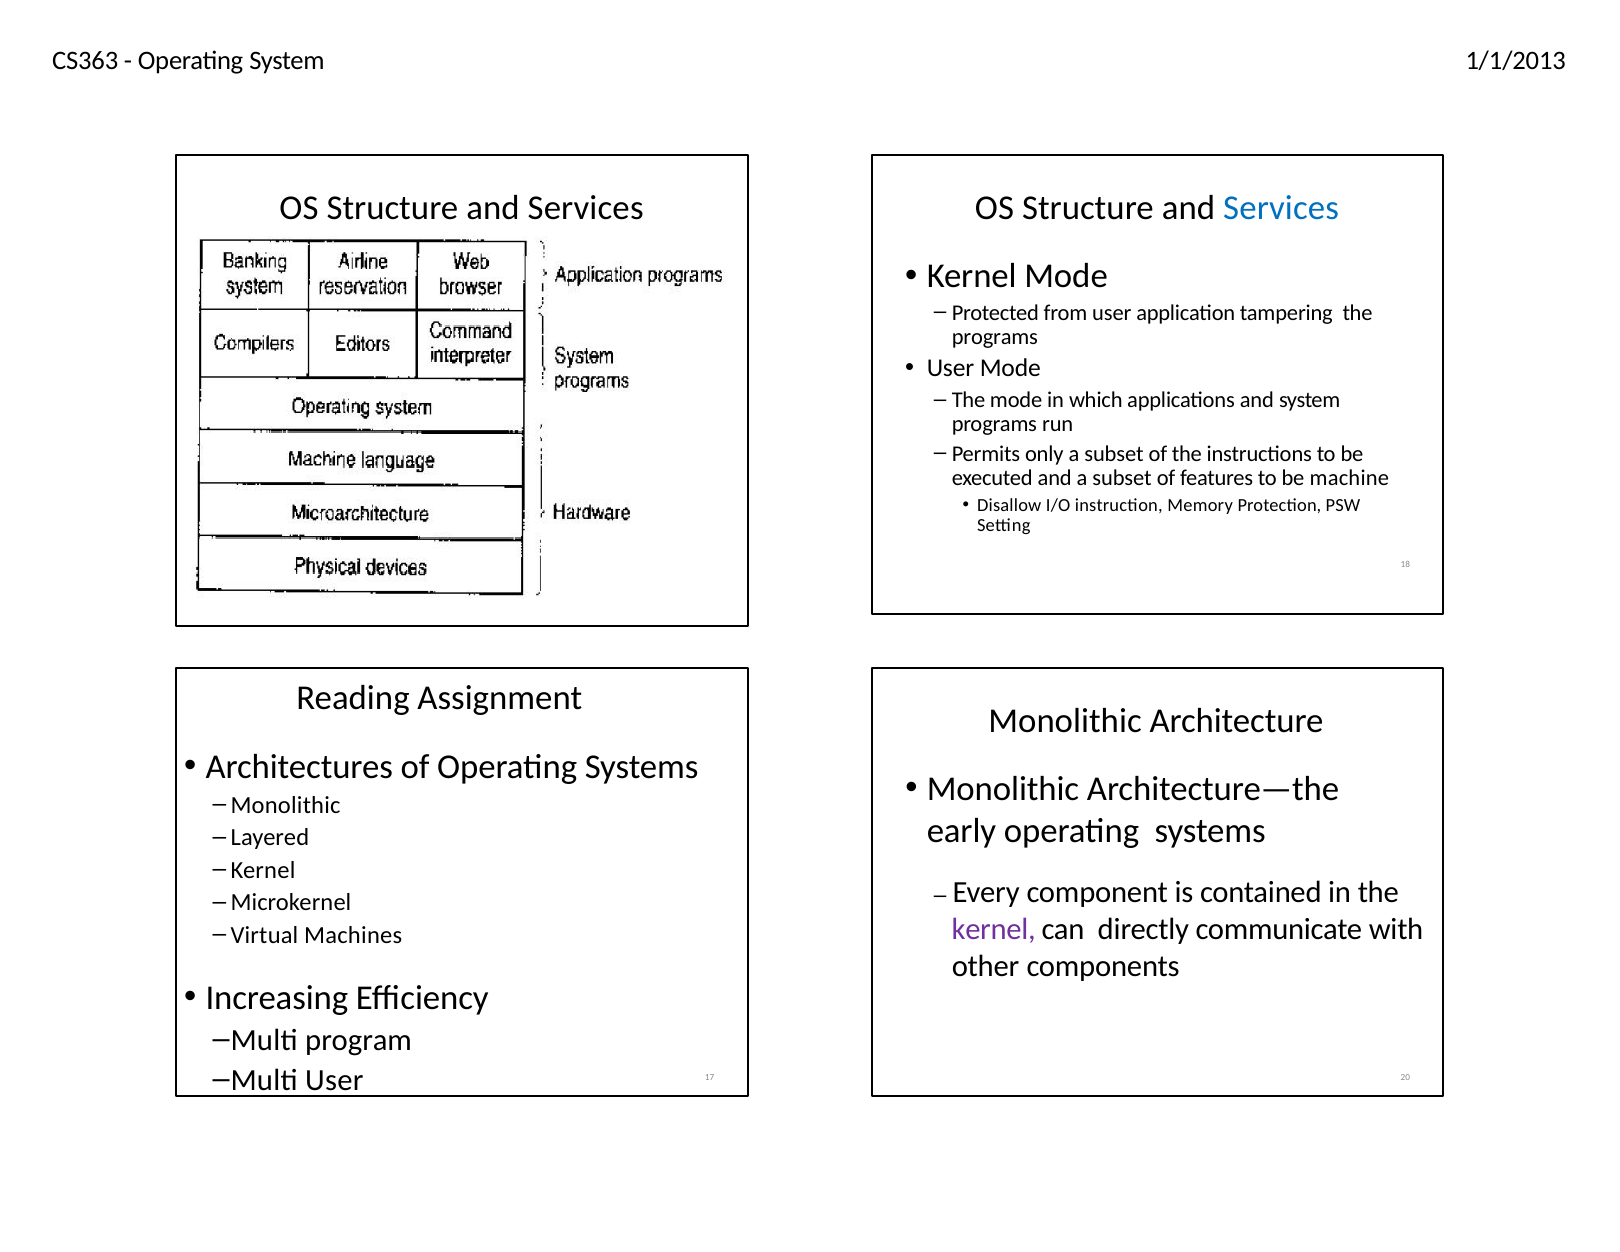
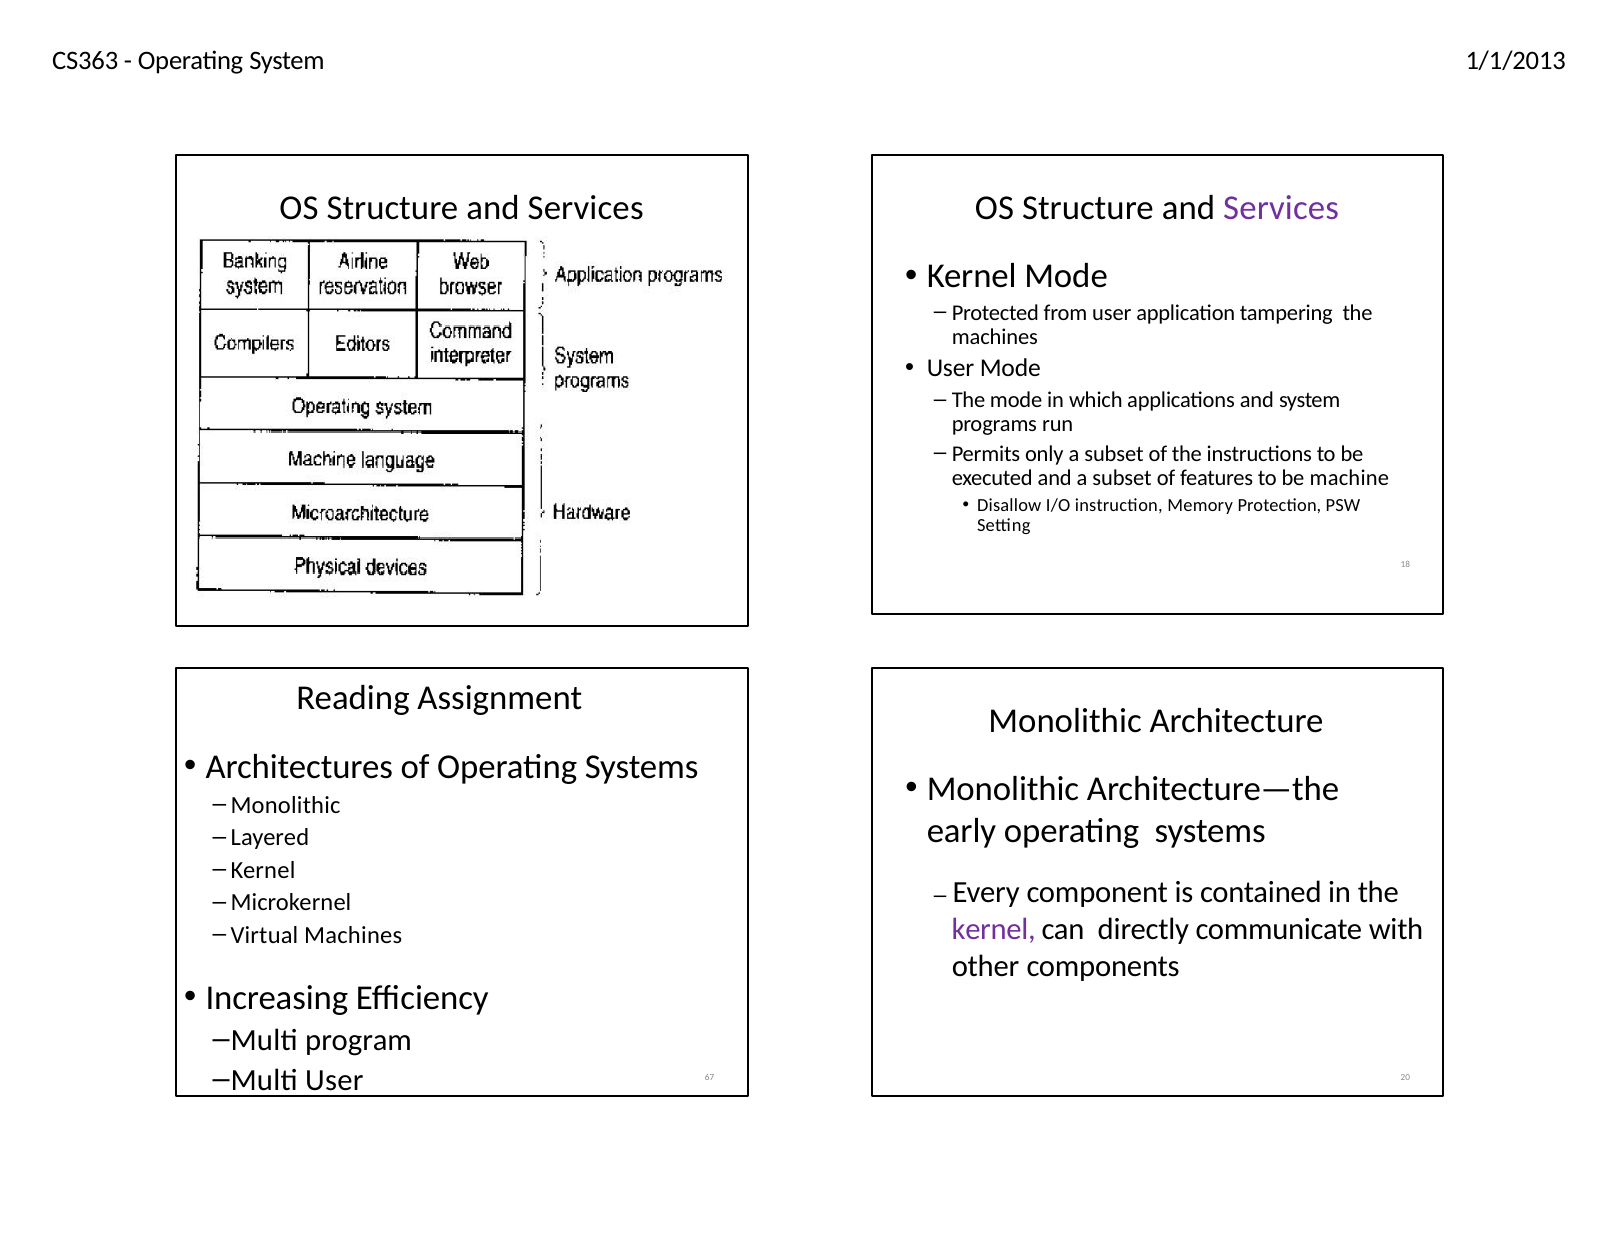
Services colour: blue -> purple (1281, 208)
programs: programs -> machines (995, 337)
User 17: 17 -> 67 (710, 1077)
